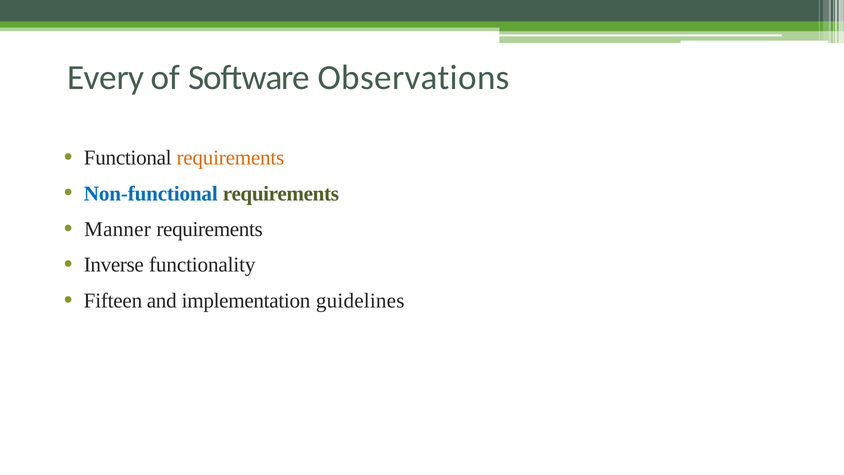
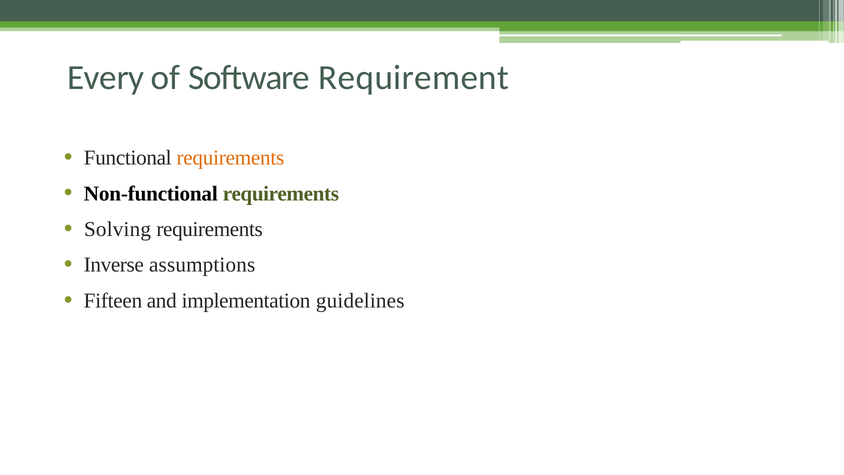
Observations: Observations -> Requirement (414, 78)
Non-functional colour: blue -> black (151, 193)
Manner: Manner -> Solving (117, 229)
functionality: functionality -> assumptions (202, 265)
